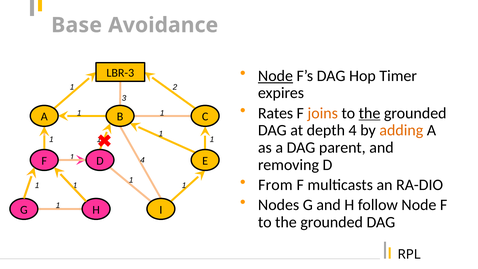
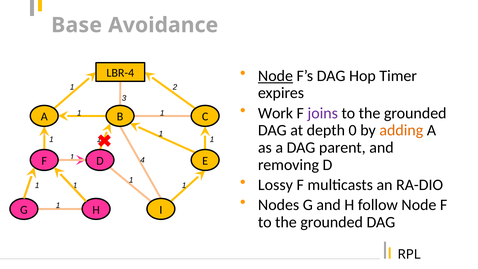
LBR-3: LBR-3 -> LBR-4 (120, 73)
Rates: Rates -> Work (276, 113)
joins colour: orange -> purple (323, 113)
the underline: present -> none (370, 113)
depth 4: 4 -> 0 (353, 130)
From: From -> Lossy (275, 185)
